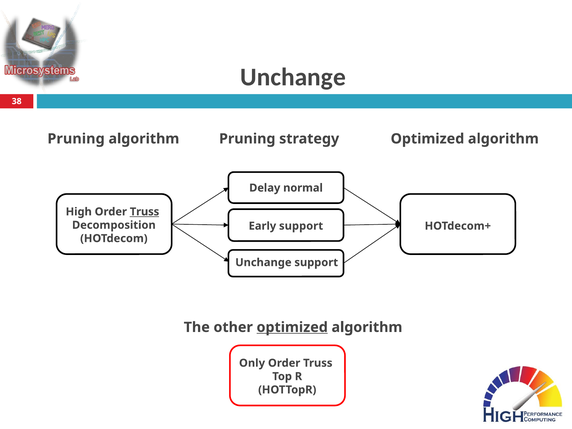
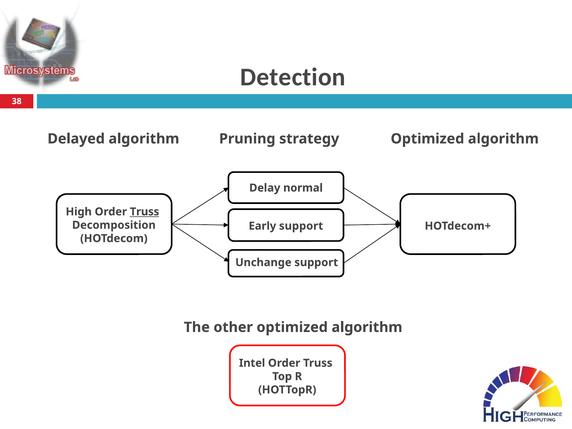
Unchange: Unchange -> Detection (293, 77)
Pruning: Pruning -> Delayed (76, 139)
optimized underline: present -> none (292, 327)
Only: Only -> Intel (252, 363)
